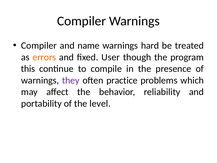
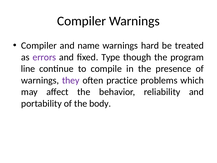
errors colour: orange -> purple (44, 57)
User: User -> Type (111, 57)
this: this -> line (28, 69)
level: level -> body (100, 103)
